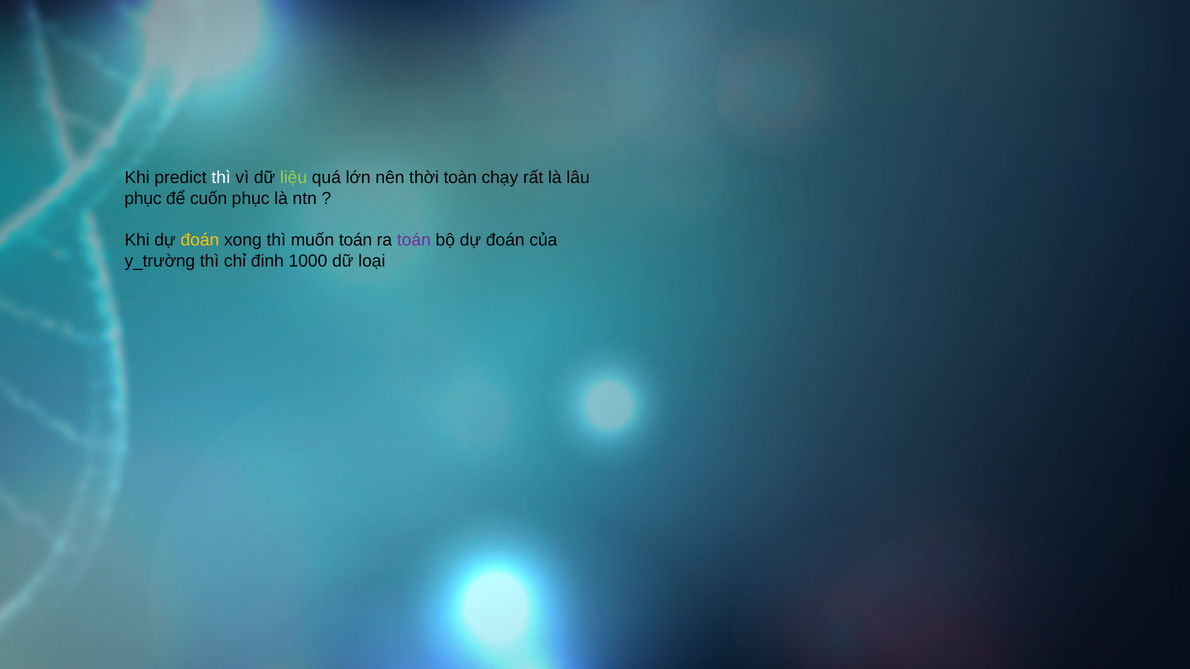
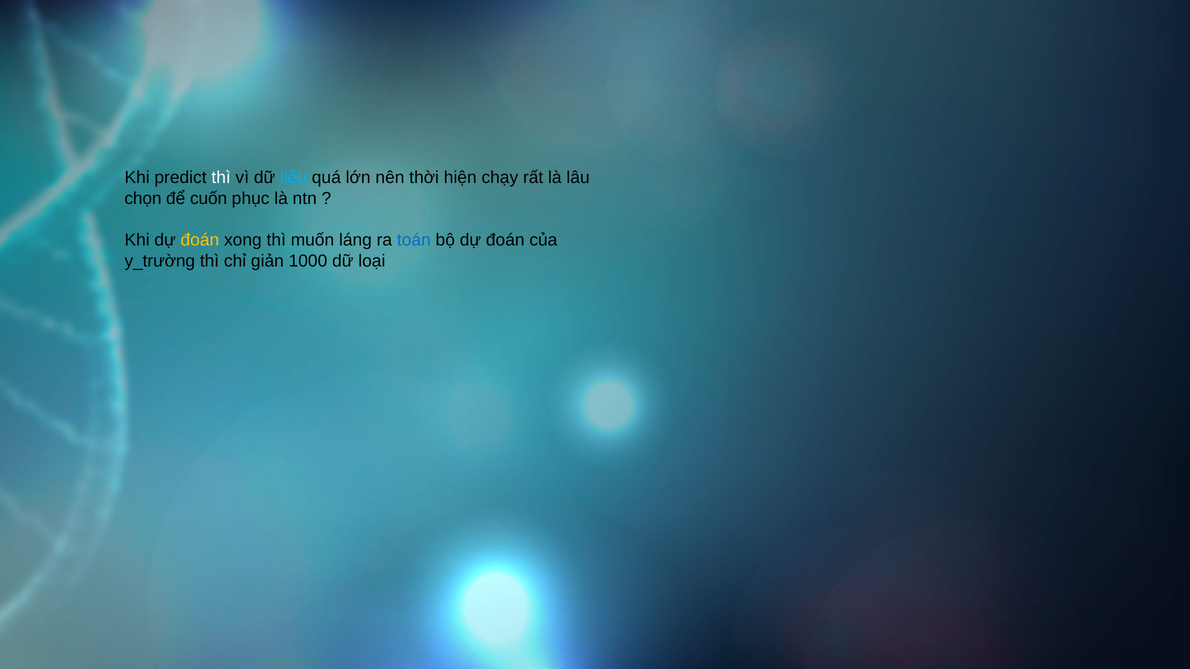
liệu colour: light green -> light blue (294, 178)
toàn: toàn -> hiện (460, 178)
phục: phục -> chọn (143, 199)
muốn toán: toán -> láng (355, 240)
toán colour: purple -> blue (414, 240)
đinh: đinh -> giản (267, 261)
